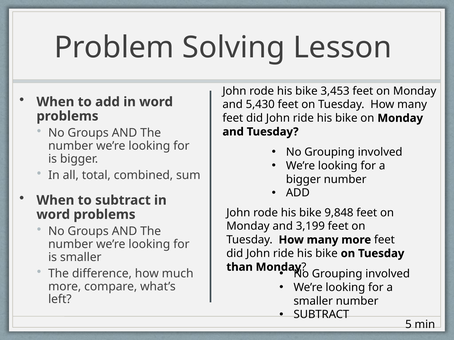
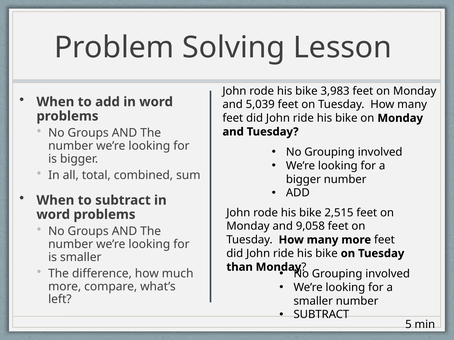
3,453: 3,453 -> 3,983 (335, 91)
5,430: 5,430 -> 5,039 (260, 105)
9,848: 9,848 -> 2,515 (339, 213)
3,199: 3,199 -> 9,058 (310, 227)
